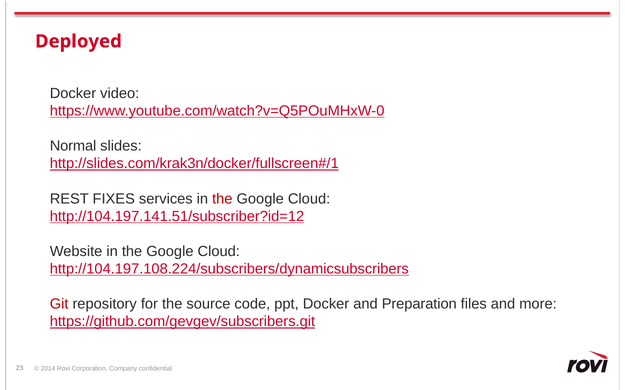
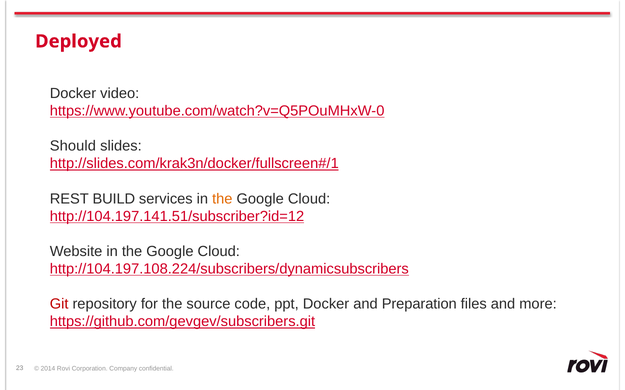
Normal: Normal -> Should (73, 146)
FIXES: FIXES -> BUILD (114, 199)
the colour: red -> orange (222, 199)
